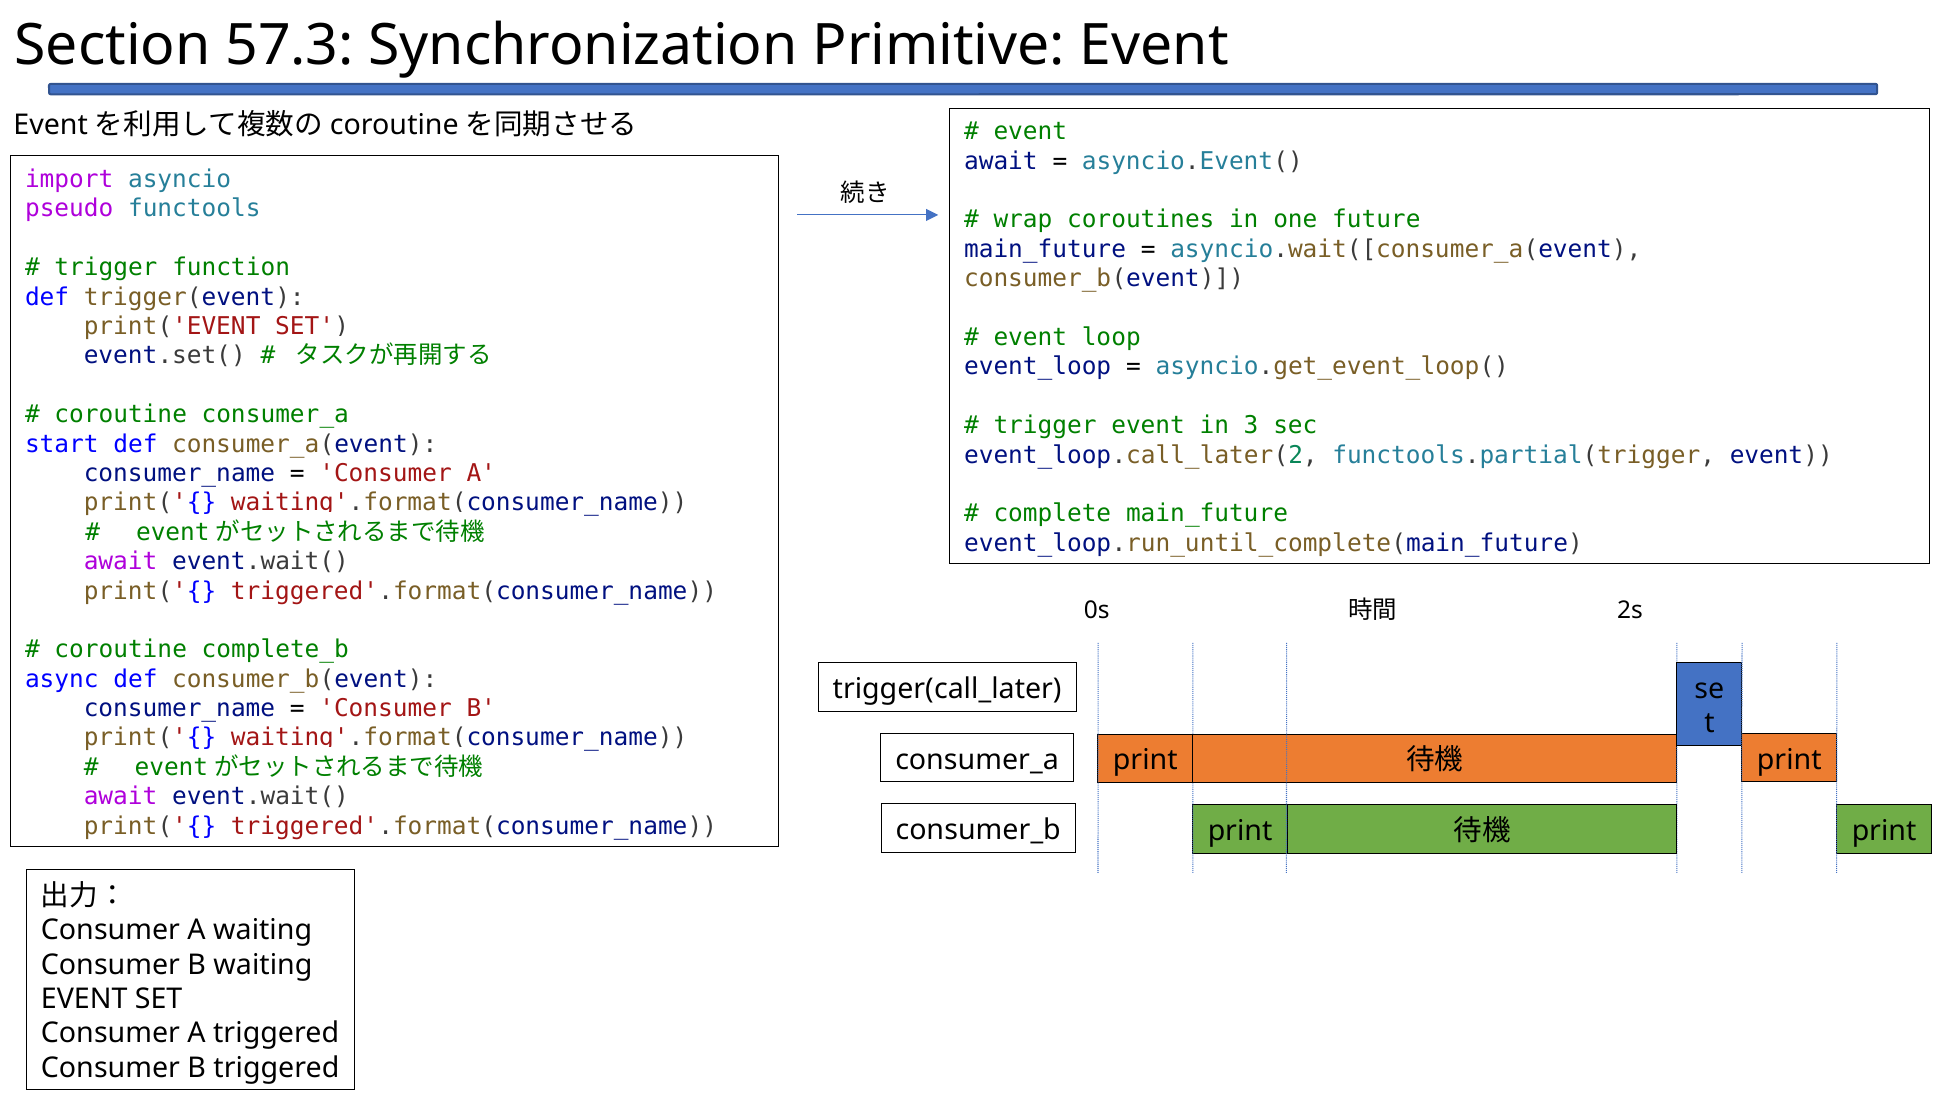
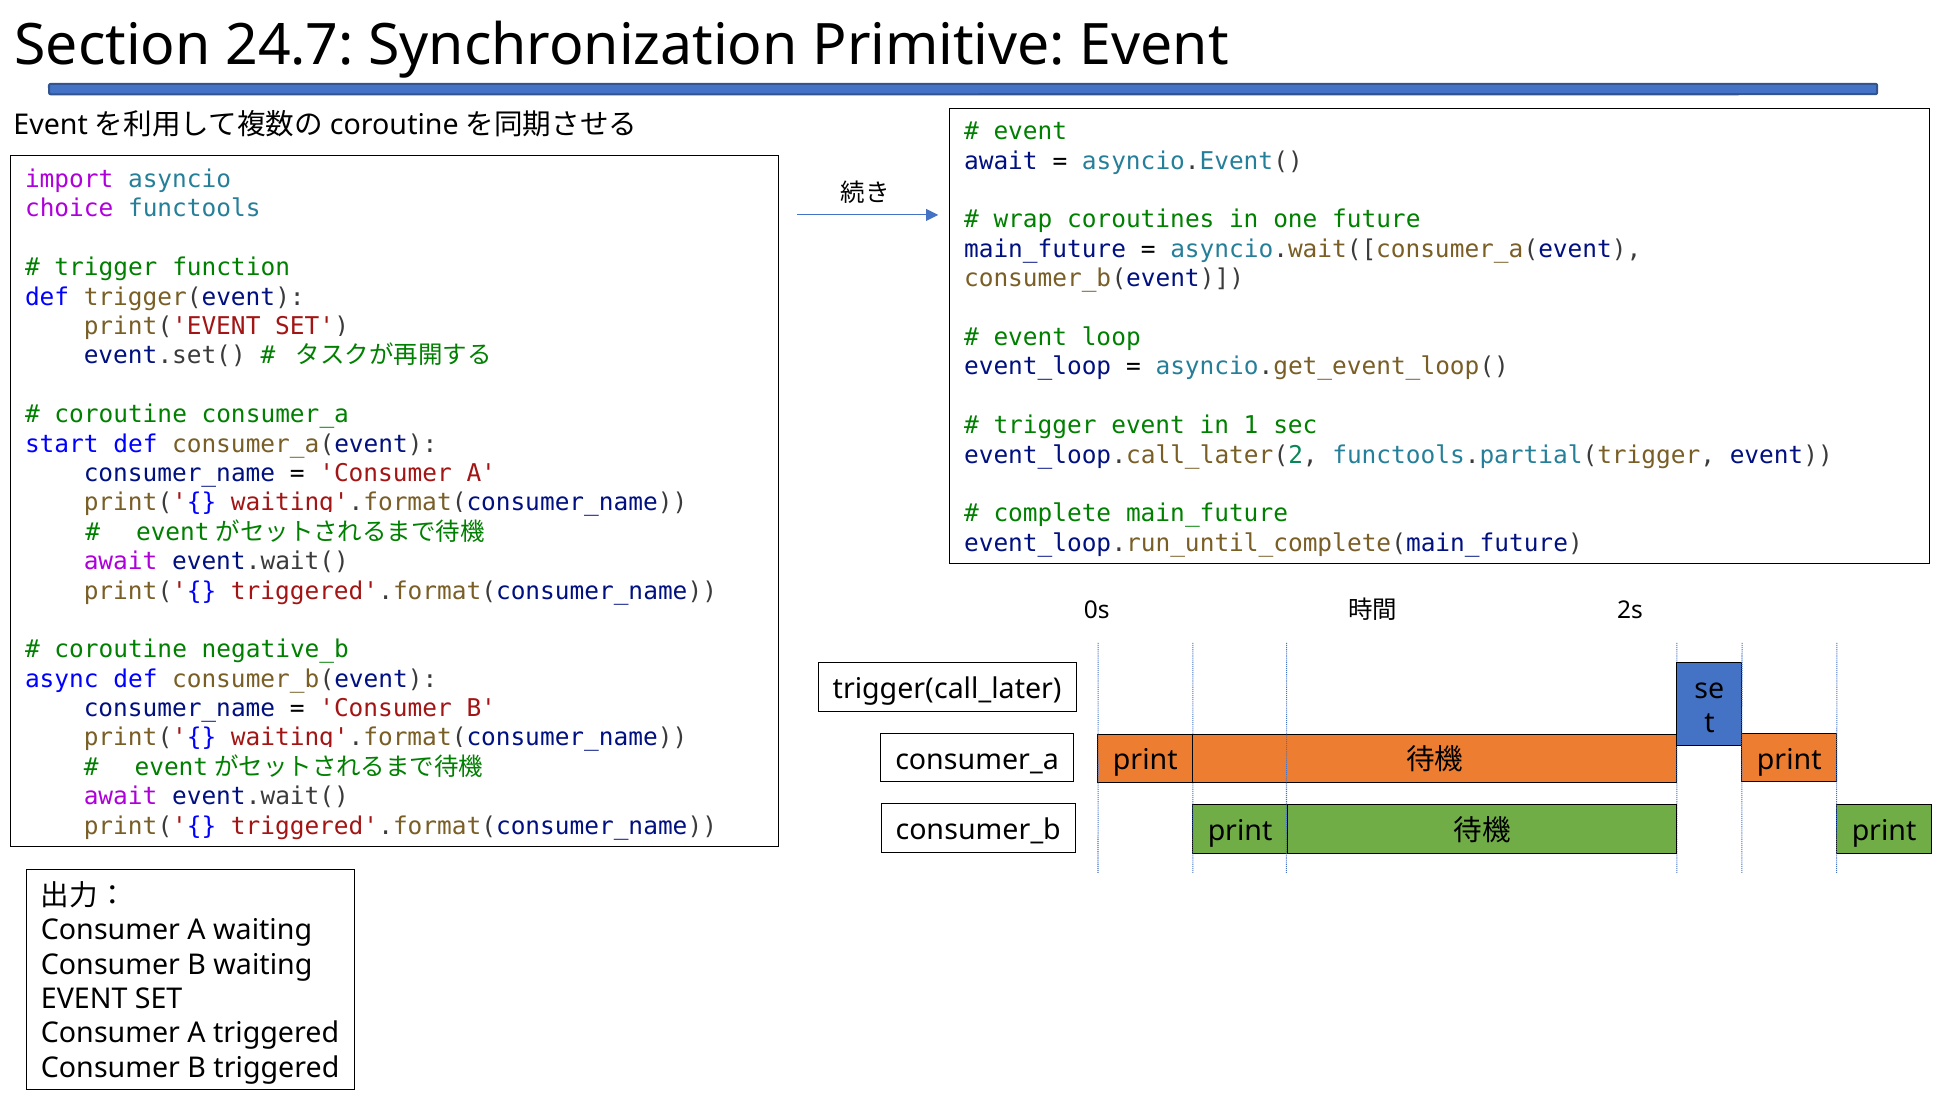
57.3: 57.3 -> 24.7 (290, 45)
pseudo: pseudo -> choice (69, 209)
3: 3 -> 1 (1251, 426)
complete_b: complete_b -> negative_b (275, 650)
